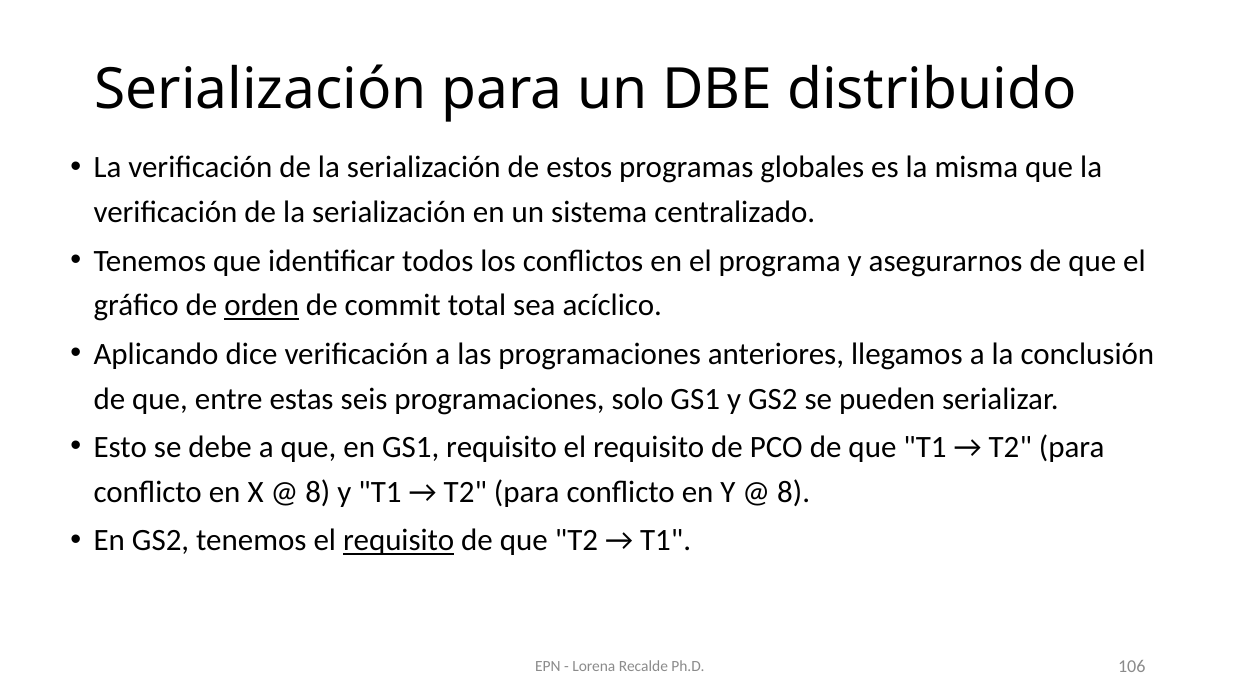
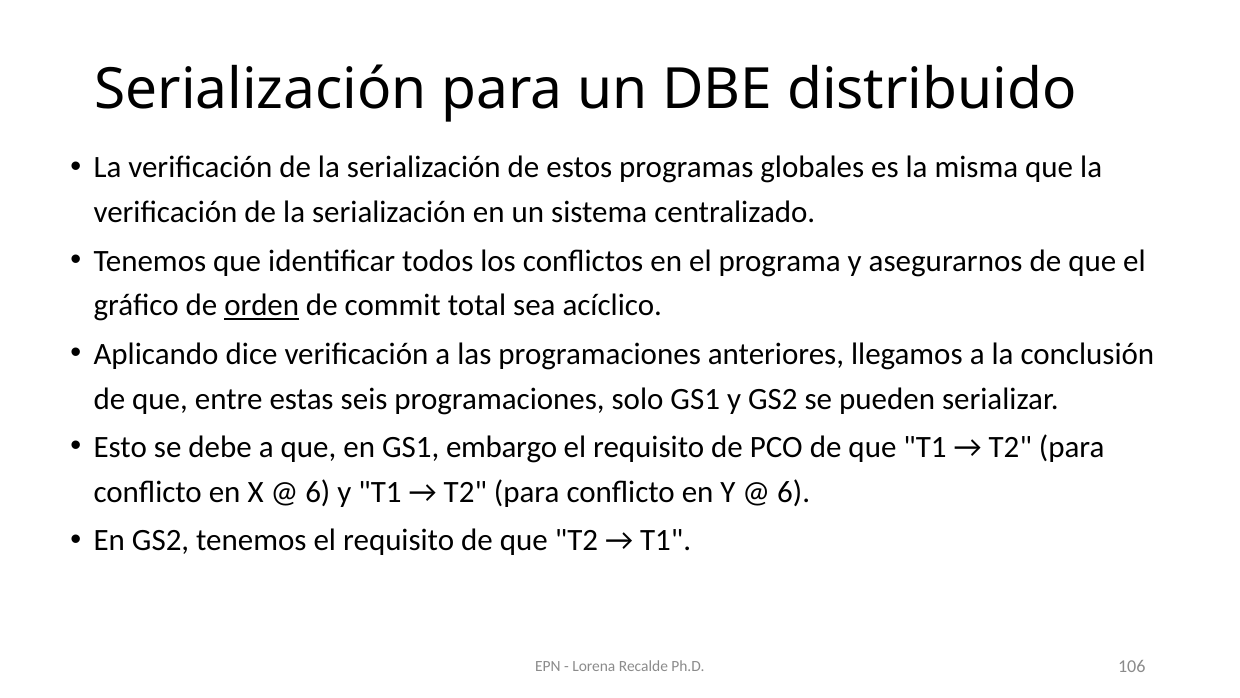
GS1 requisito: requisito -> embargo (502, 447)
8: 8 -> 6 (318, 492)
8: 8 -> 6 (794, 492)
requisito underline: present -> none (399, 540)
